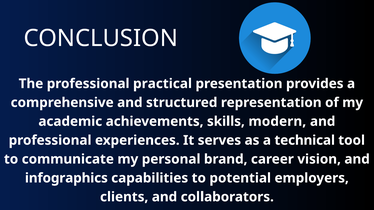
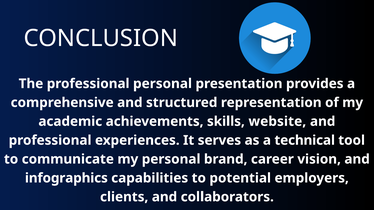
professional practical: practical -> personal (163, 84)
modern: modern -> website (277, 122)
